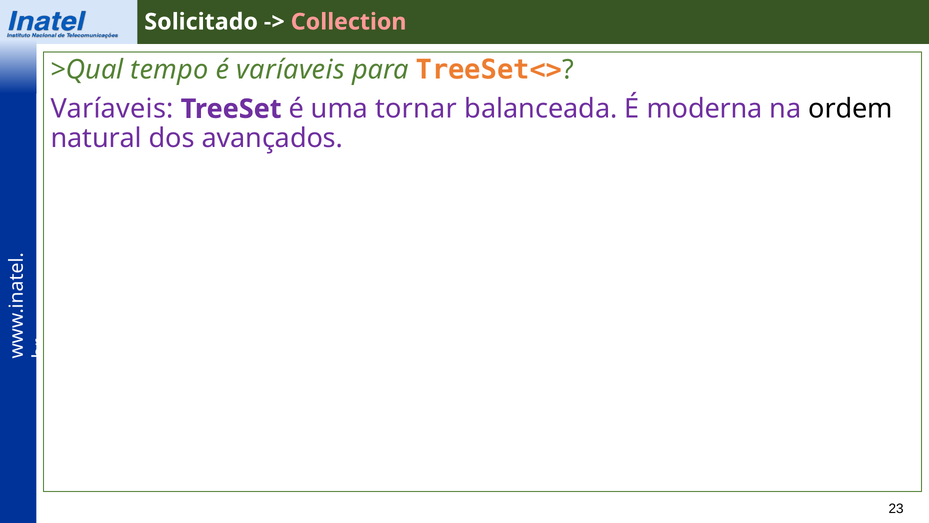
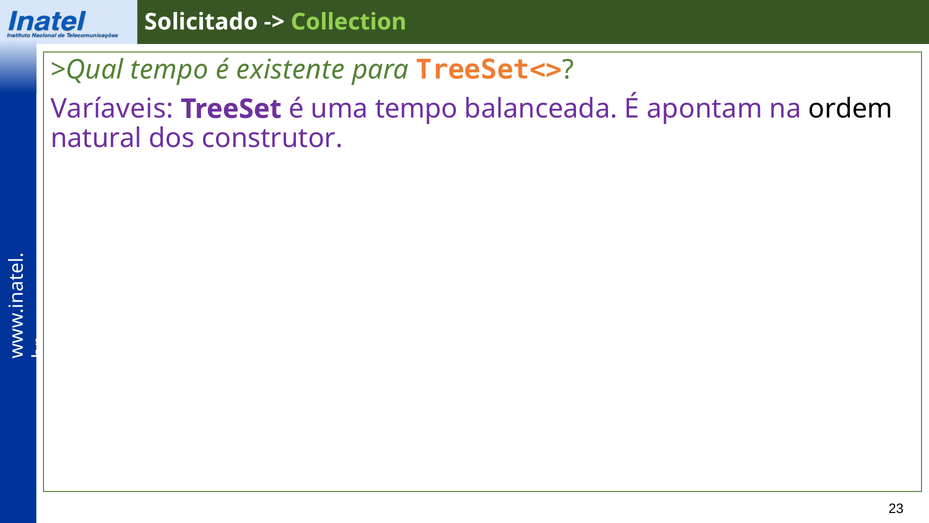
Collection colour: pink -> light green (349, 22)
é varíaveis: varíaveis -> existente (291, 70)
uma tornar: tornar -> tempo (416, 109)
moderna: moderna -> apontam (704, 109)
avançados: avançados -> construtor (272, 138)
